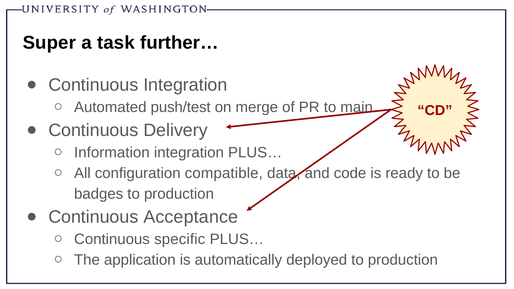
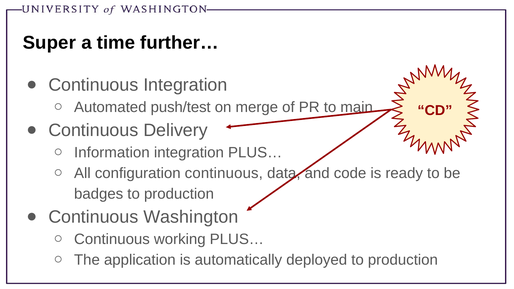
task: task -> time (116, 43)
configuration compatible: compatible -> continuous (224, 173)
Acceptance: Acceptance -> Washington (191, 217)
specific: specific -> working (180, 239)
